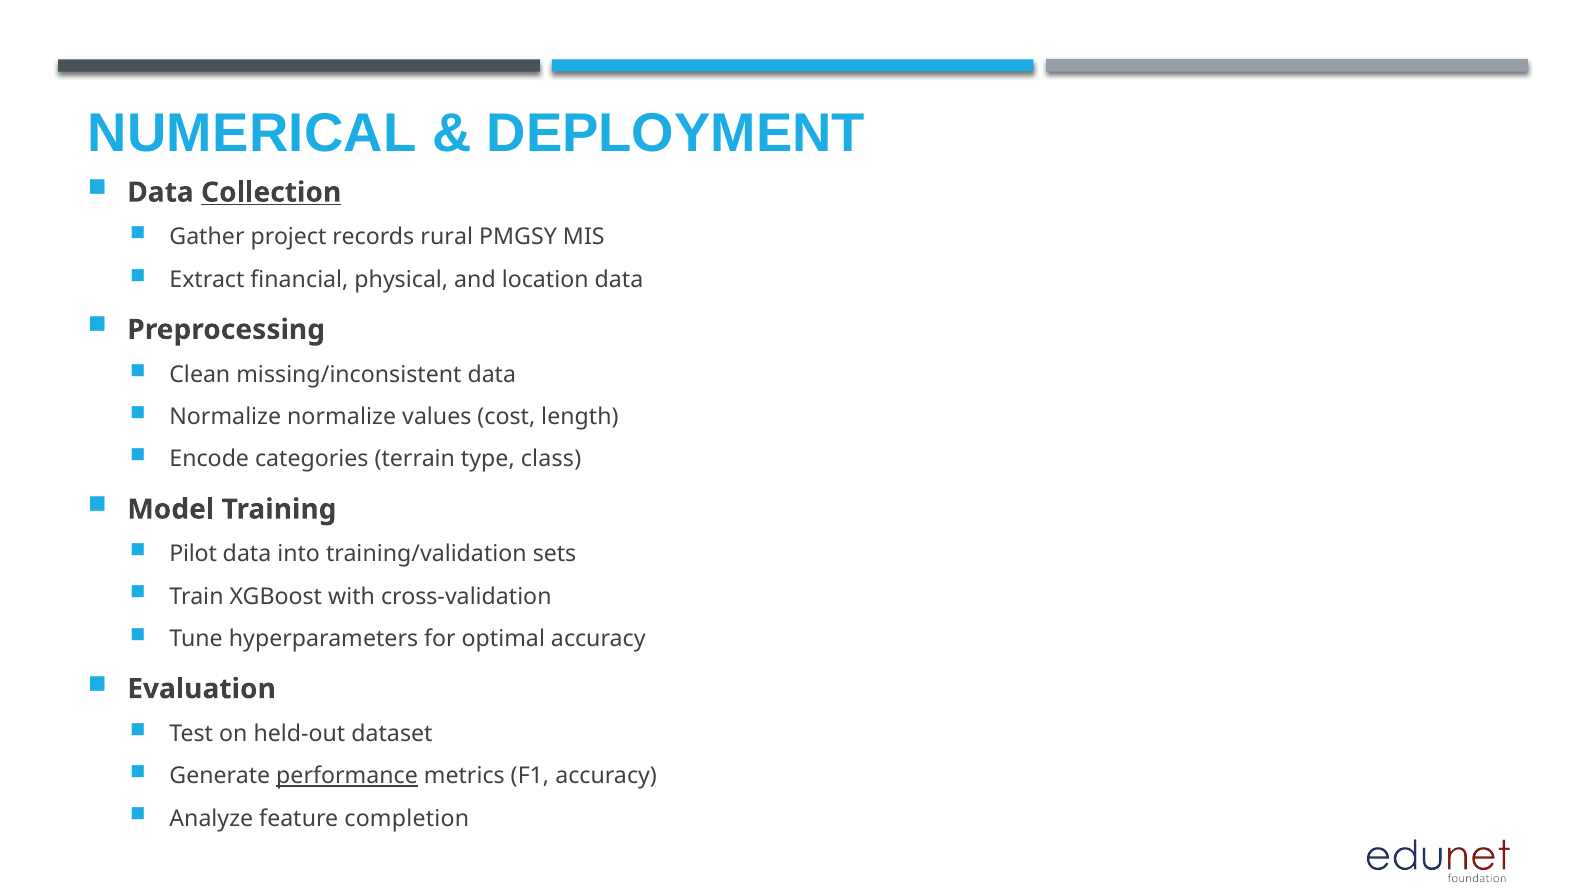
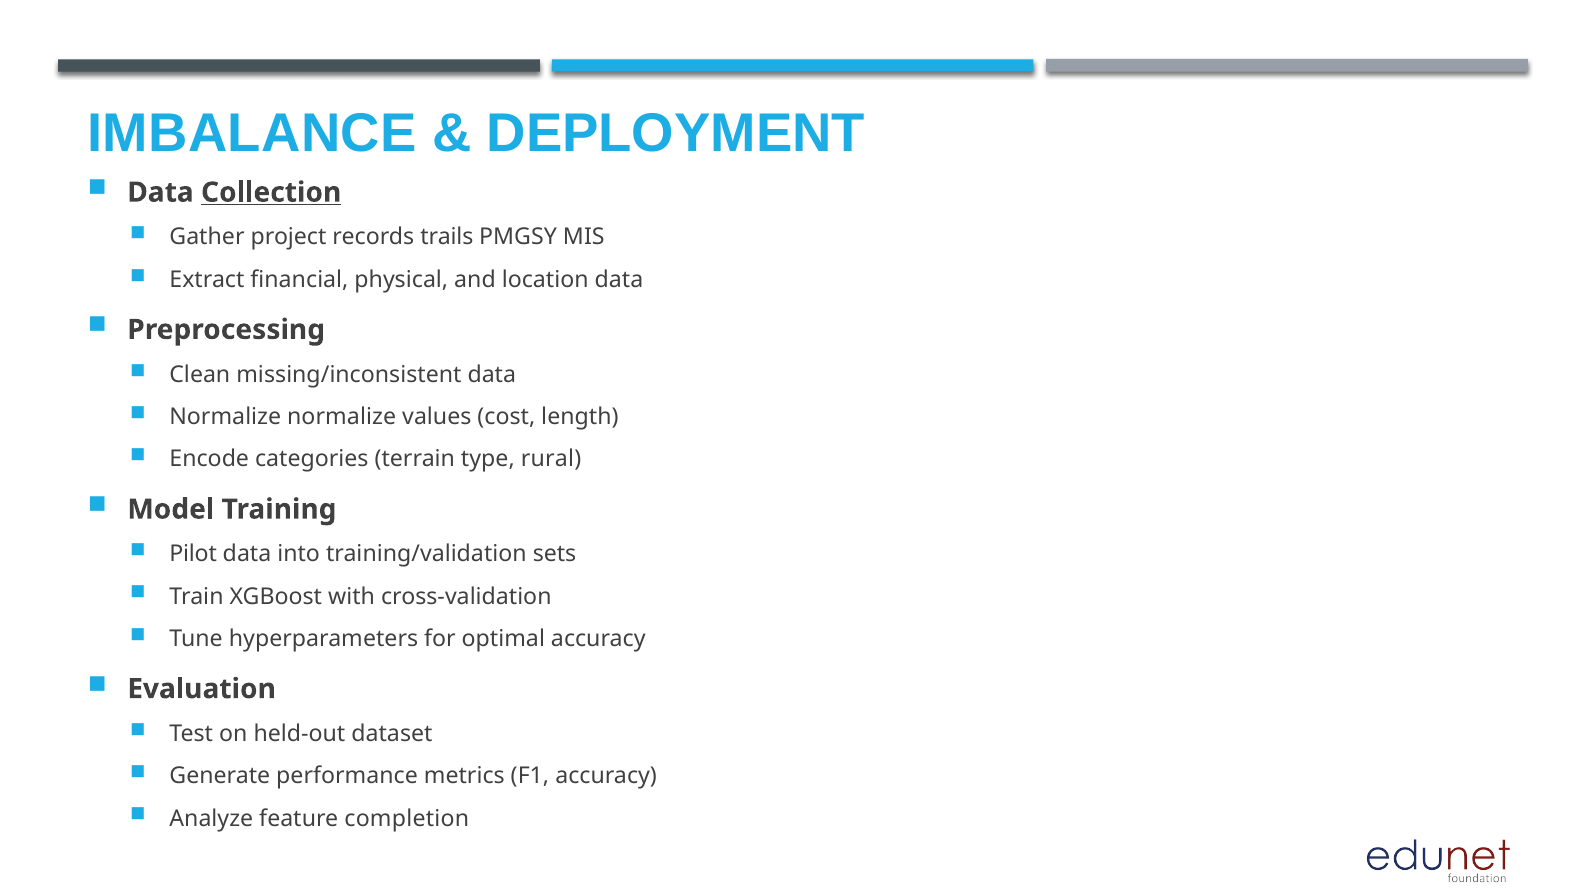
NUMERICAL: NUMERICAL -> IMBALANCE (252, 134)
rural: rural -> trails (447, 237)
class: class -> rural (551, 459)
performance underline: present -> none (347, 776)
